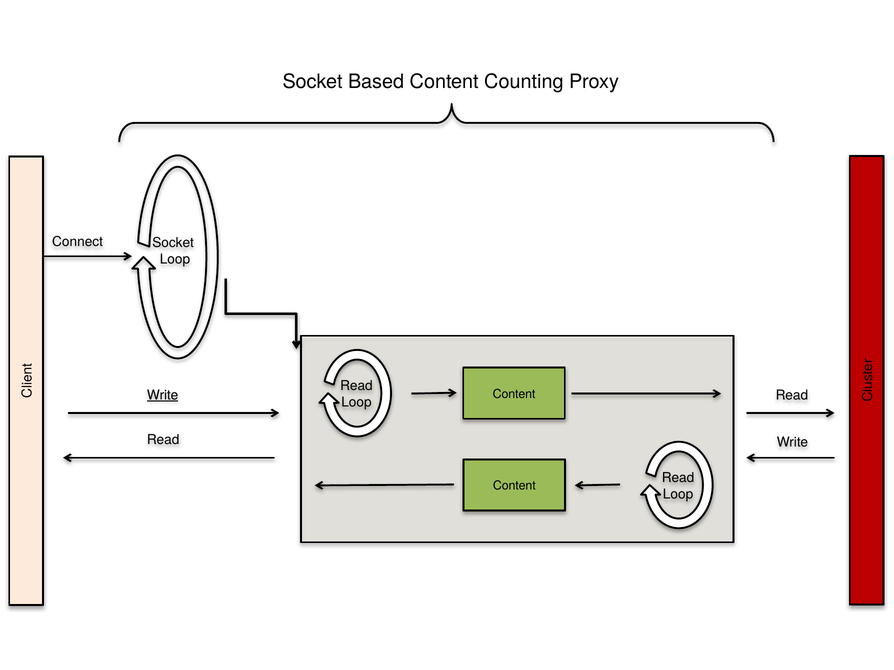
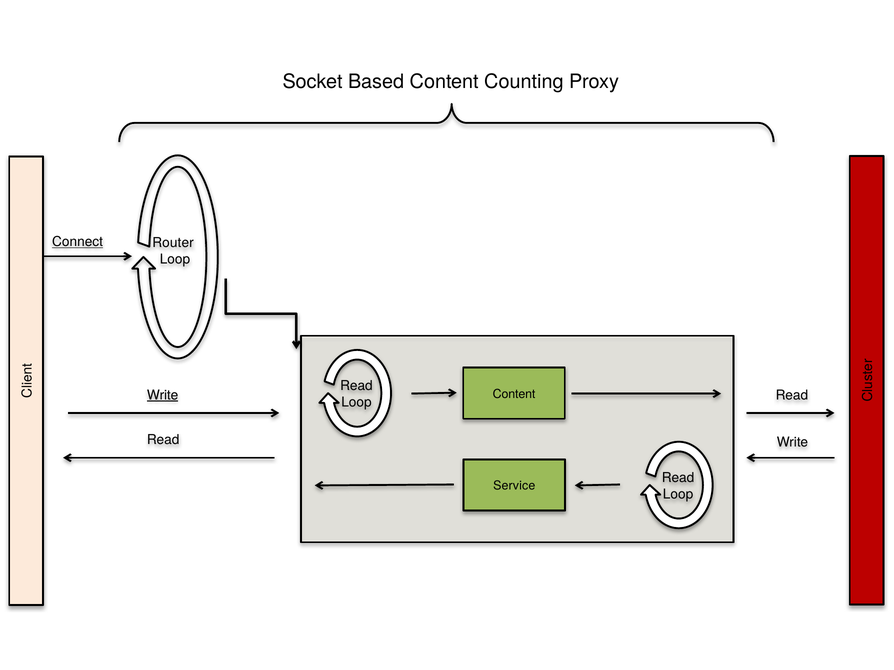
Connect underline: none -> present (78, 242)
Socket: Socket -> Router (173, 243)
Content: Content -> Service (514, 486)
